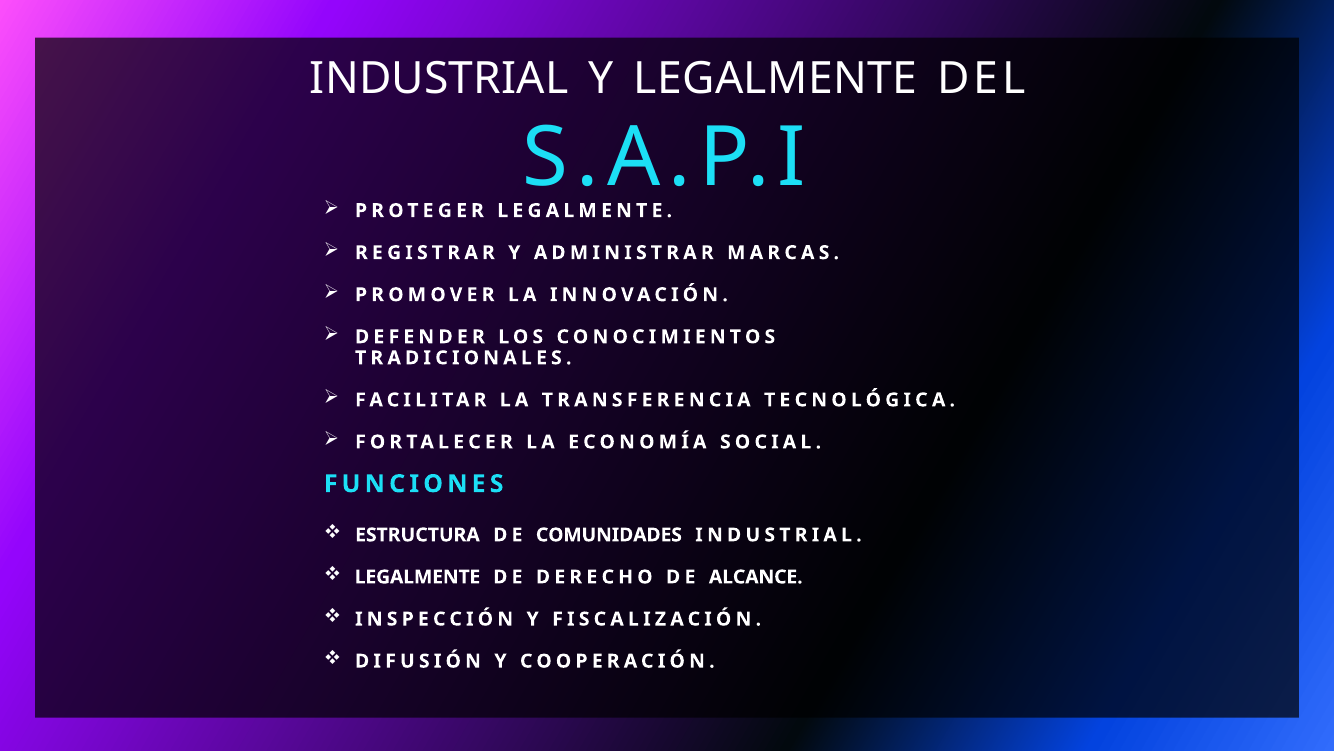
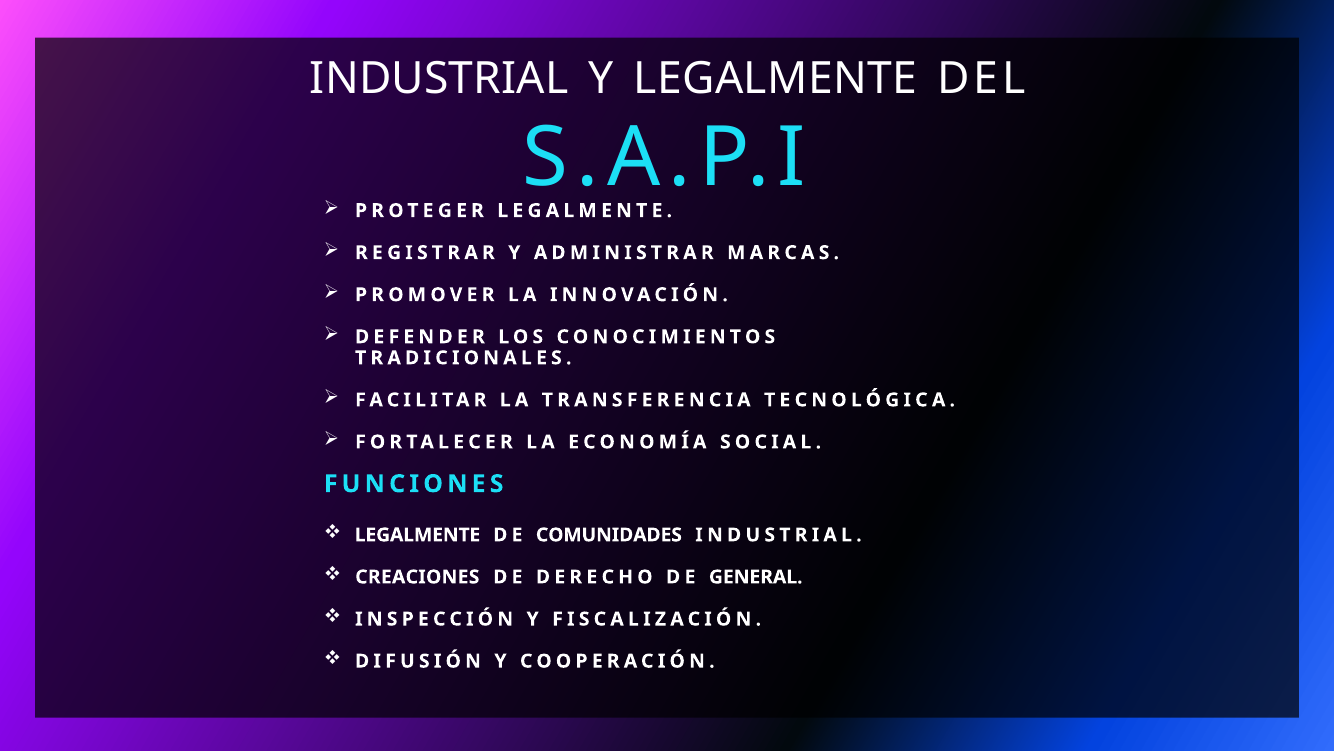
ESTRUCTURA: ESTRUCTURA -> LEGALMENTE (418, 535)
LEGALMENTE: LEGALMENTE -> CREACIONES (417, 577)
ALCANCE: ALCANCE -> GENERAL (756, 577)
